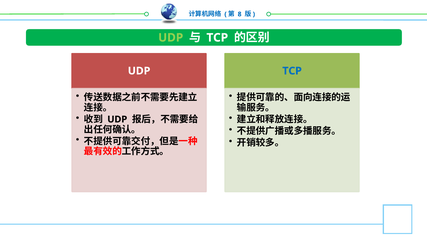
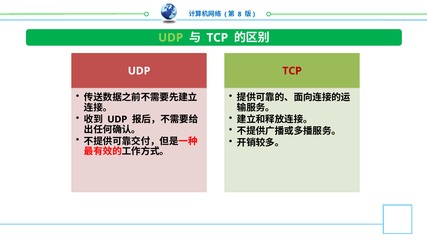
TCP colour: blue -> red (292, 71)
